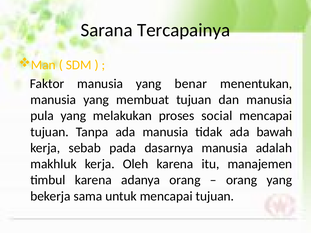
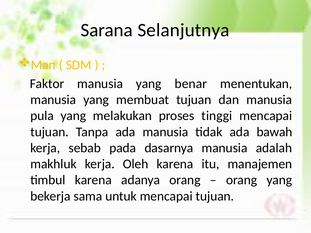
Tercapainya: Tercapainya -> Selanjutnya (184, 30)
social: social -> tinggi (217, 116)
